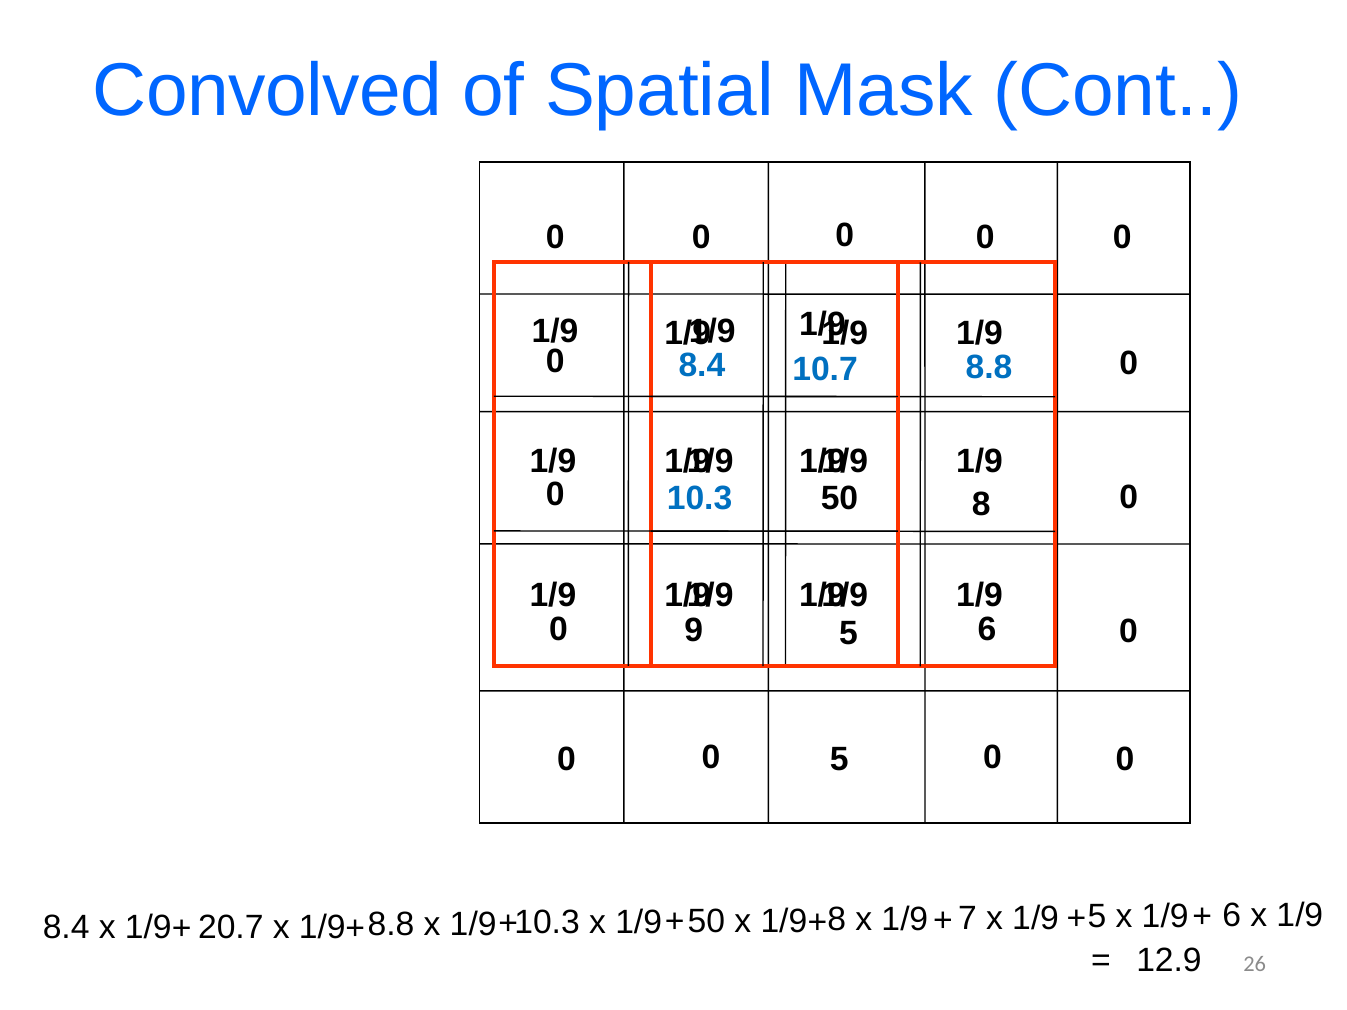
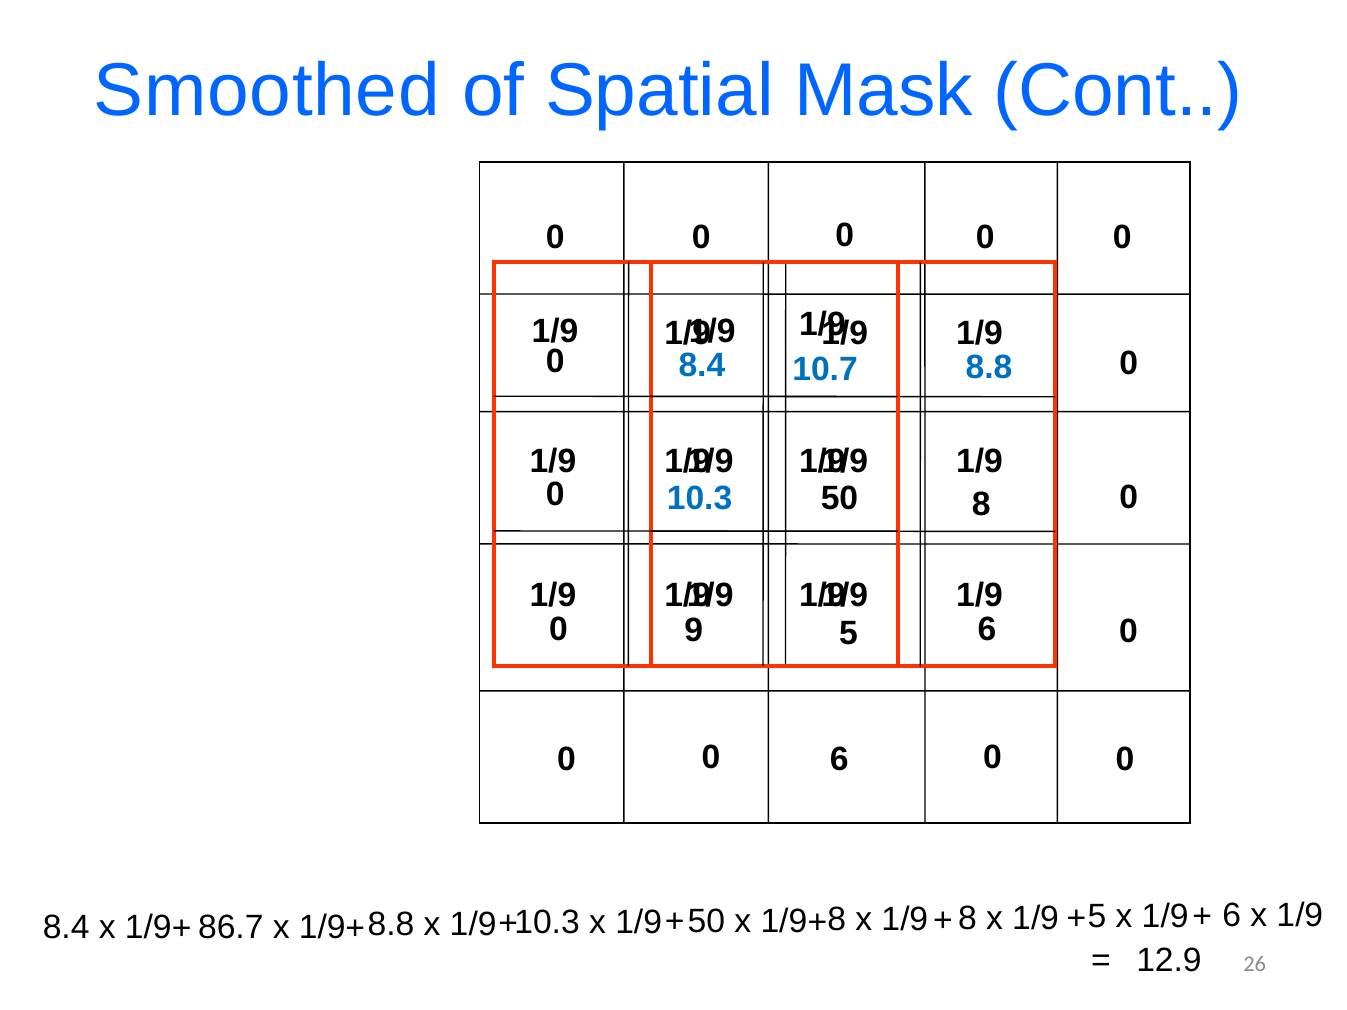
Convolved: Convolved -> Smoothed (267, 90)
0 5: 5 -> 6 (839, 760)
20.7: 20.7 -> 86.7 (231, 927)
8 x 1/9 7: 7 -> 8 (968, 919)
